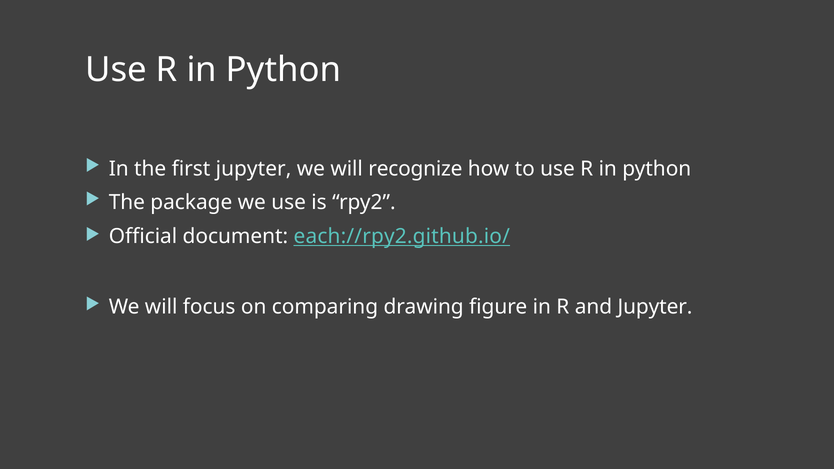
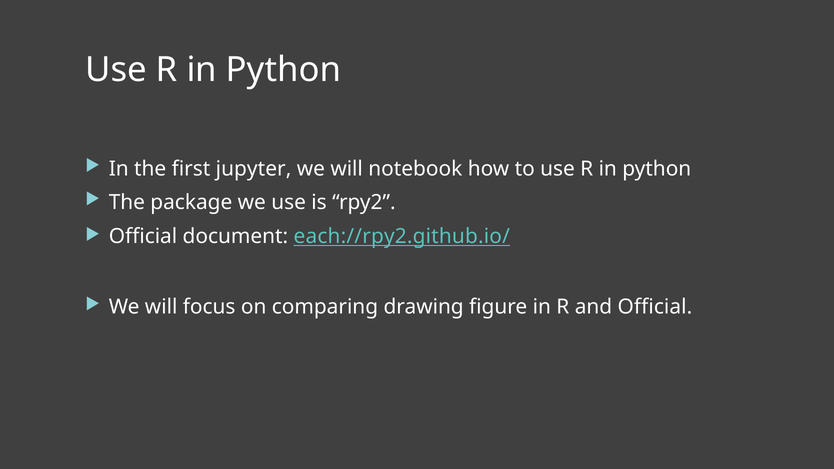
recognize: recognize -> notebook (415, 169)
and Jupyter: Jupyter -> Official (655, 307)
